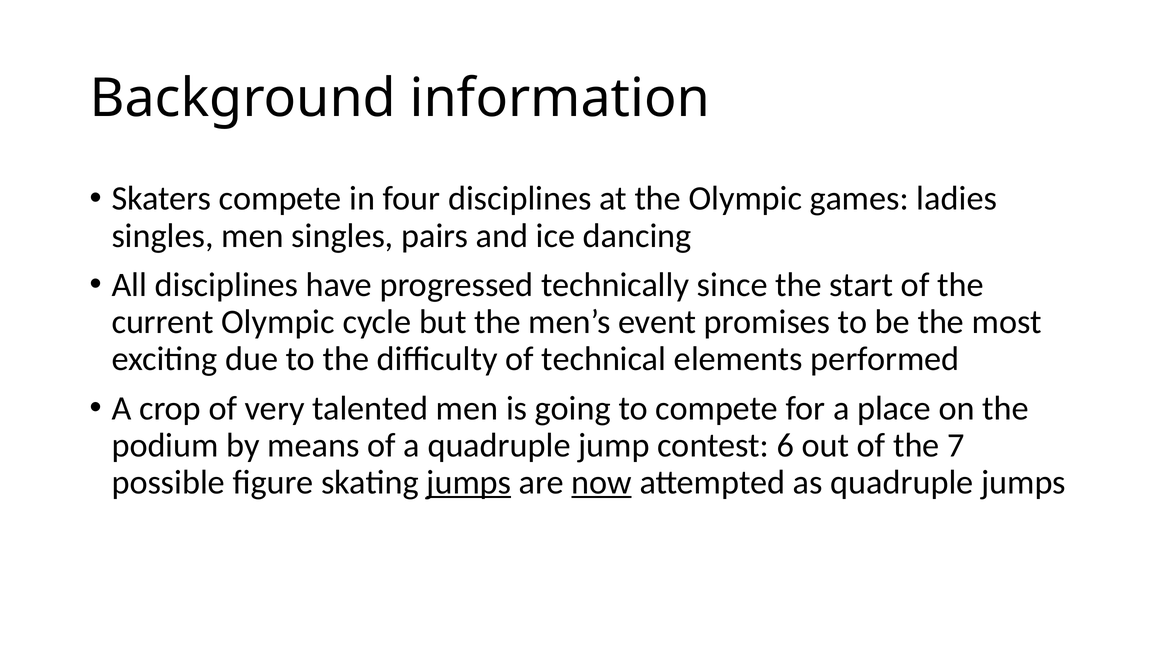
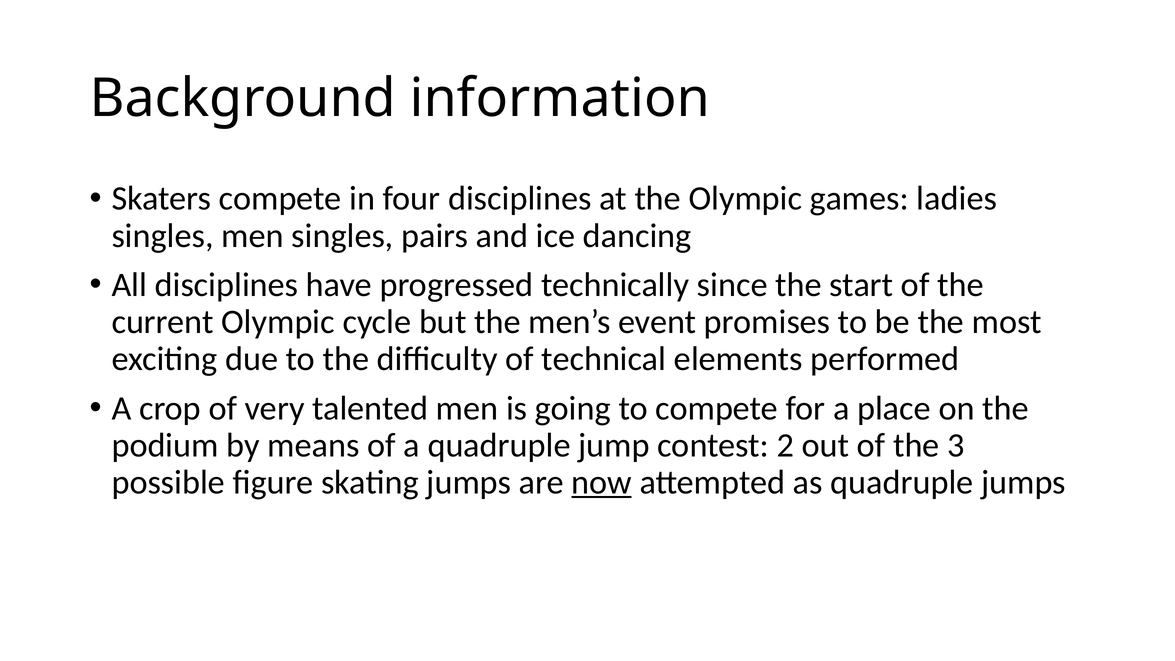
6: 6 -> 2 (785, 445)
7: 7 -> 3 (956, 445)
jumps underline: present -> none (469, 482)
